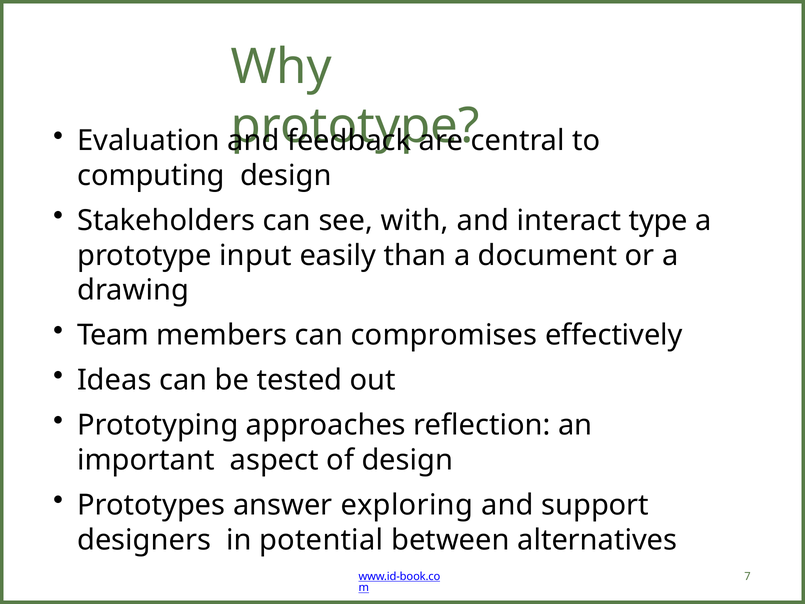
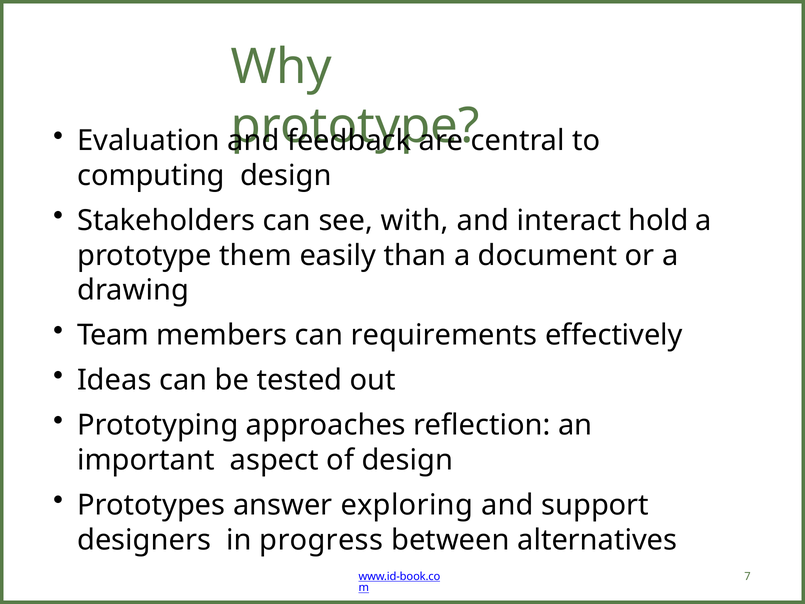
type: type -> hold (658, 220)
input: input -> them (255, 255)
compromises: compromises -> requirements (444, 335)
potential: potential -> progress (321, 540)
